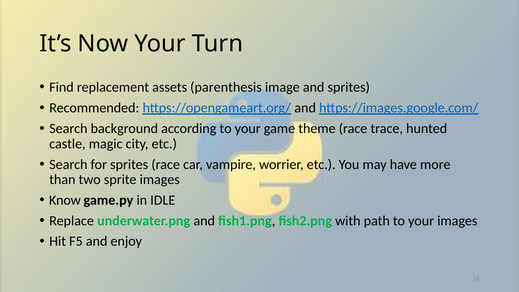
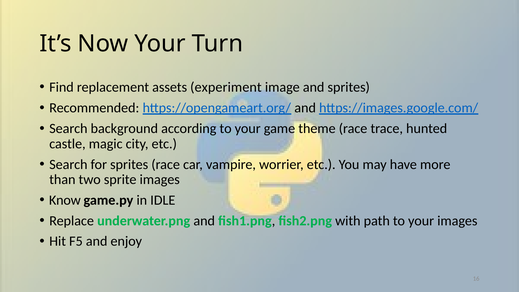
parenthesis: parenthesis -> experiment (226, 87)
